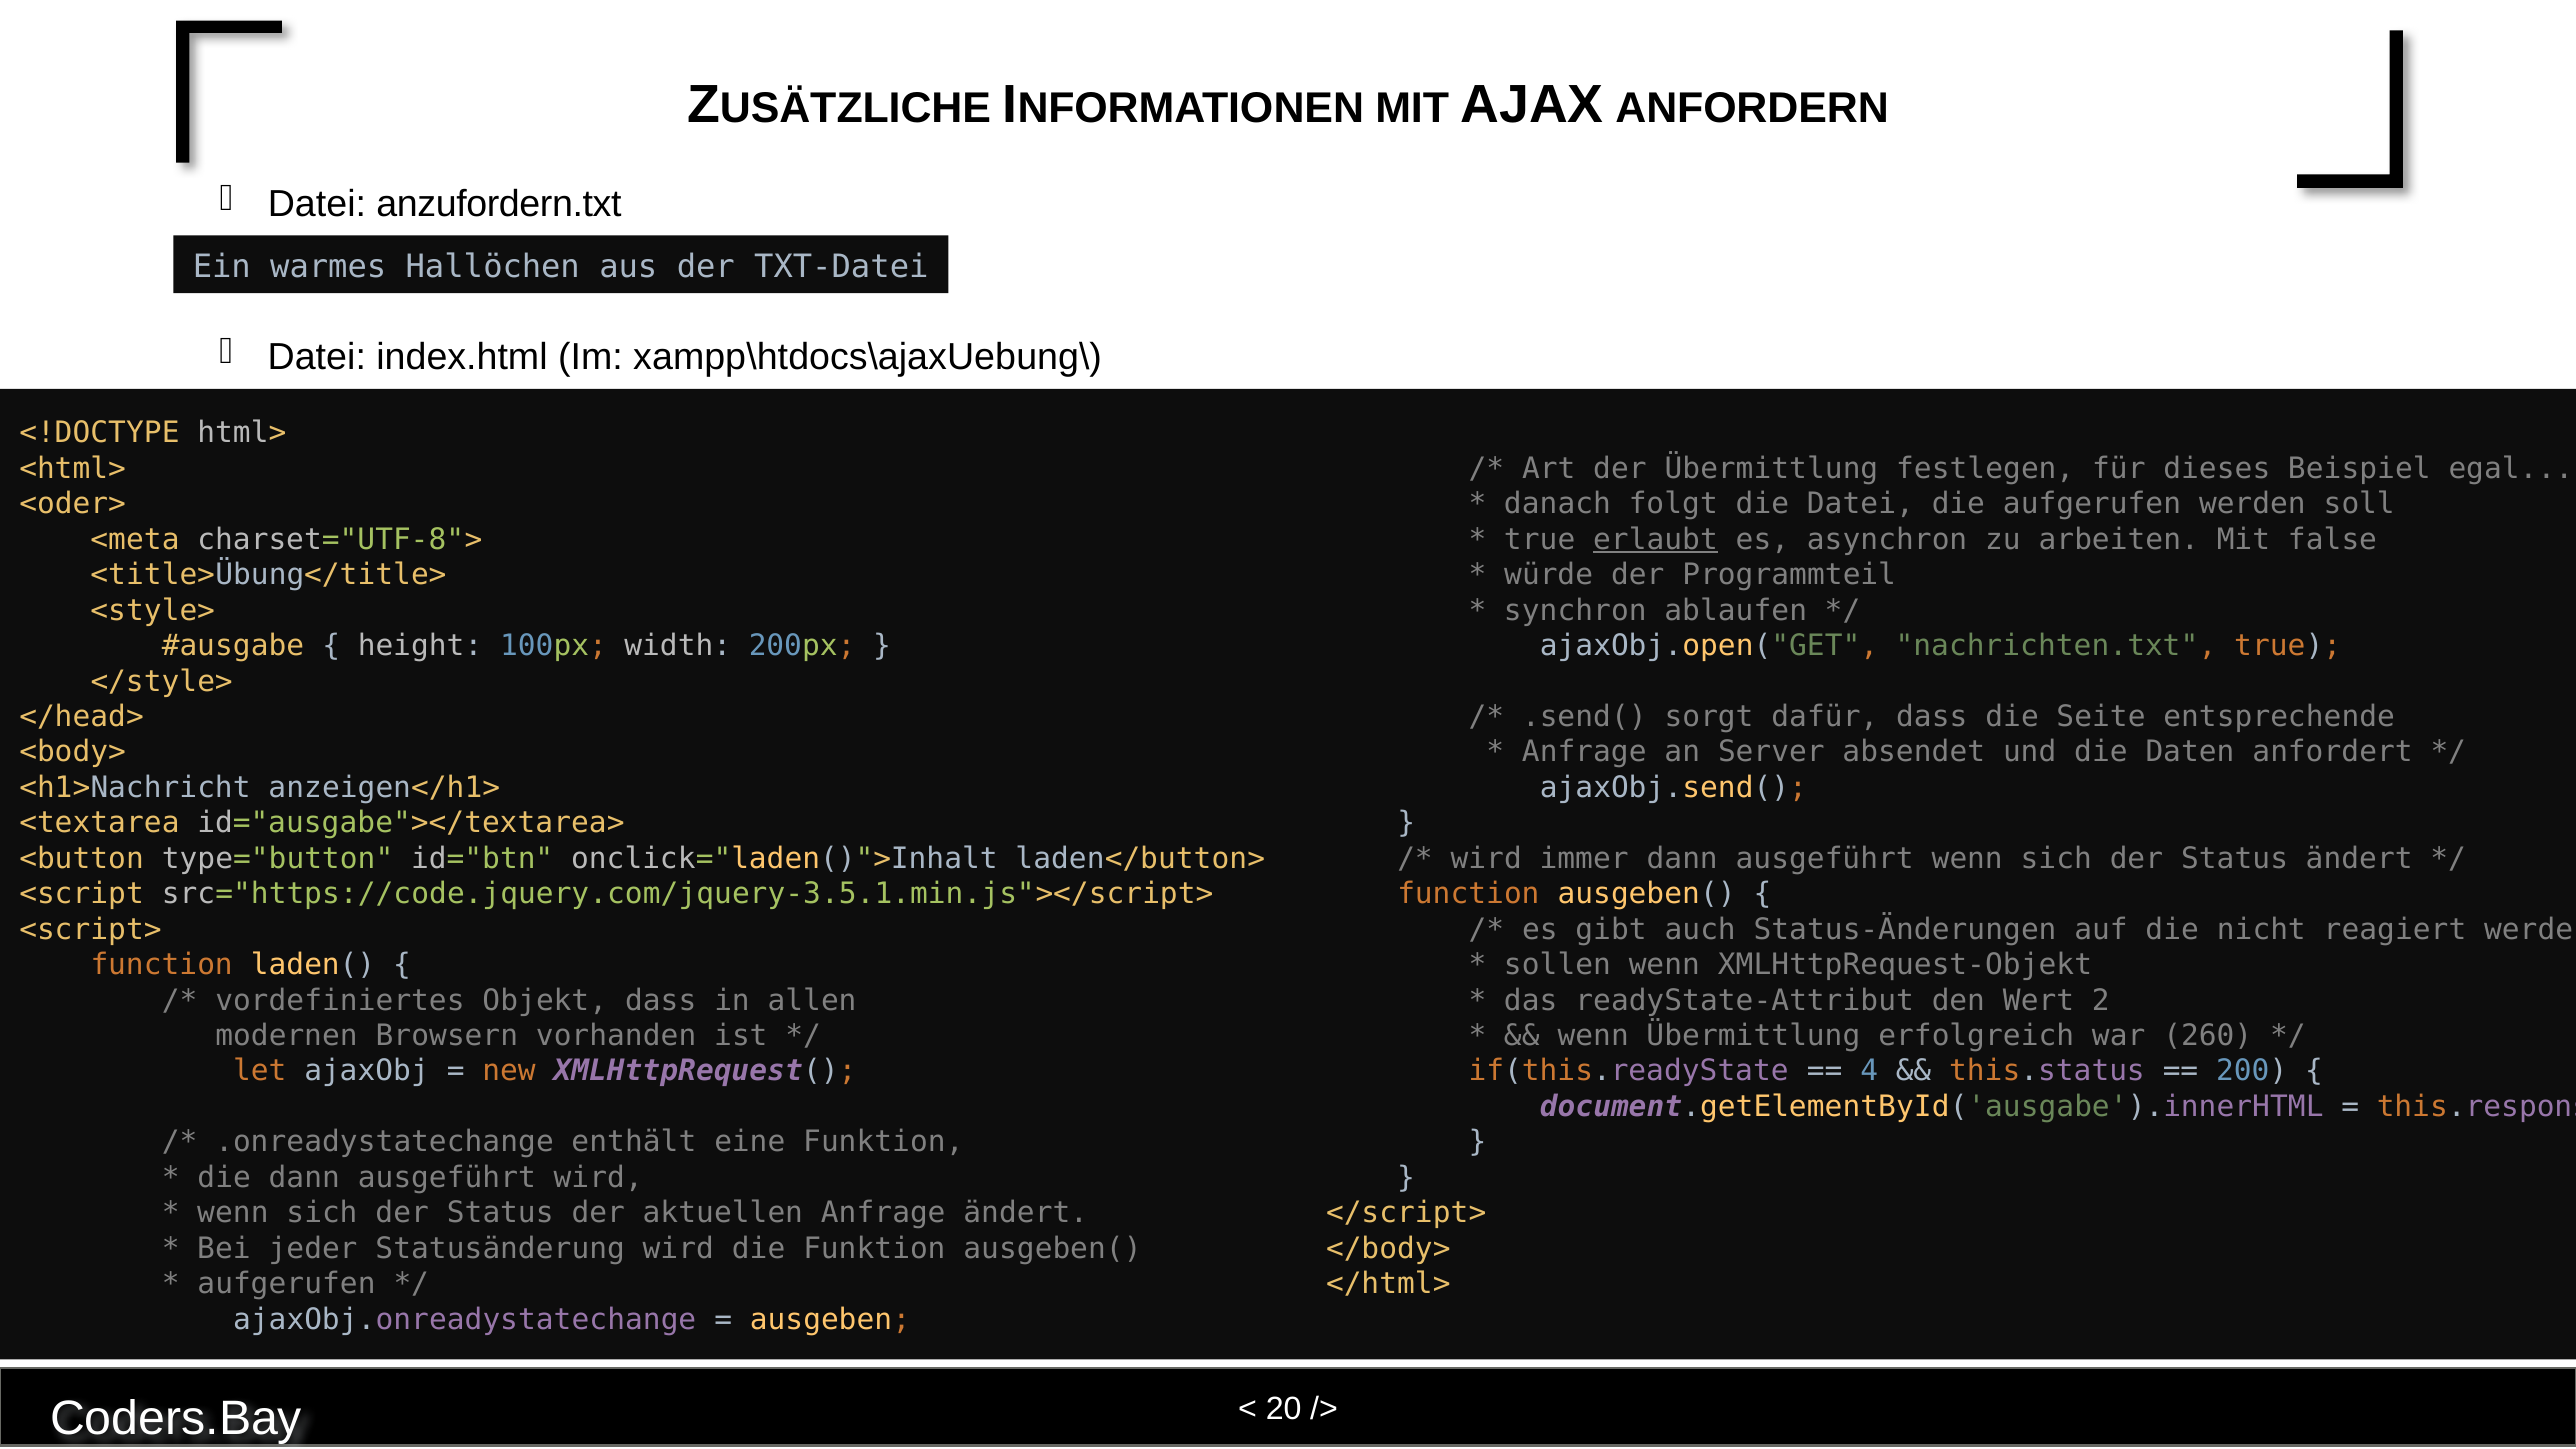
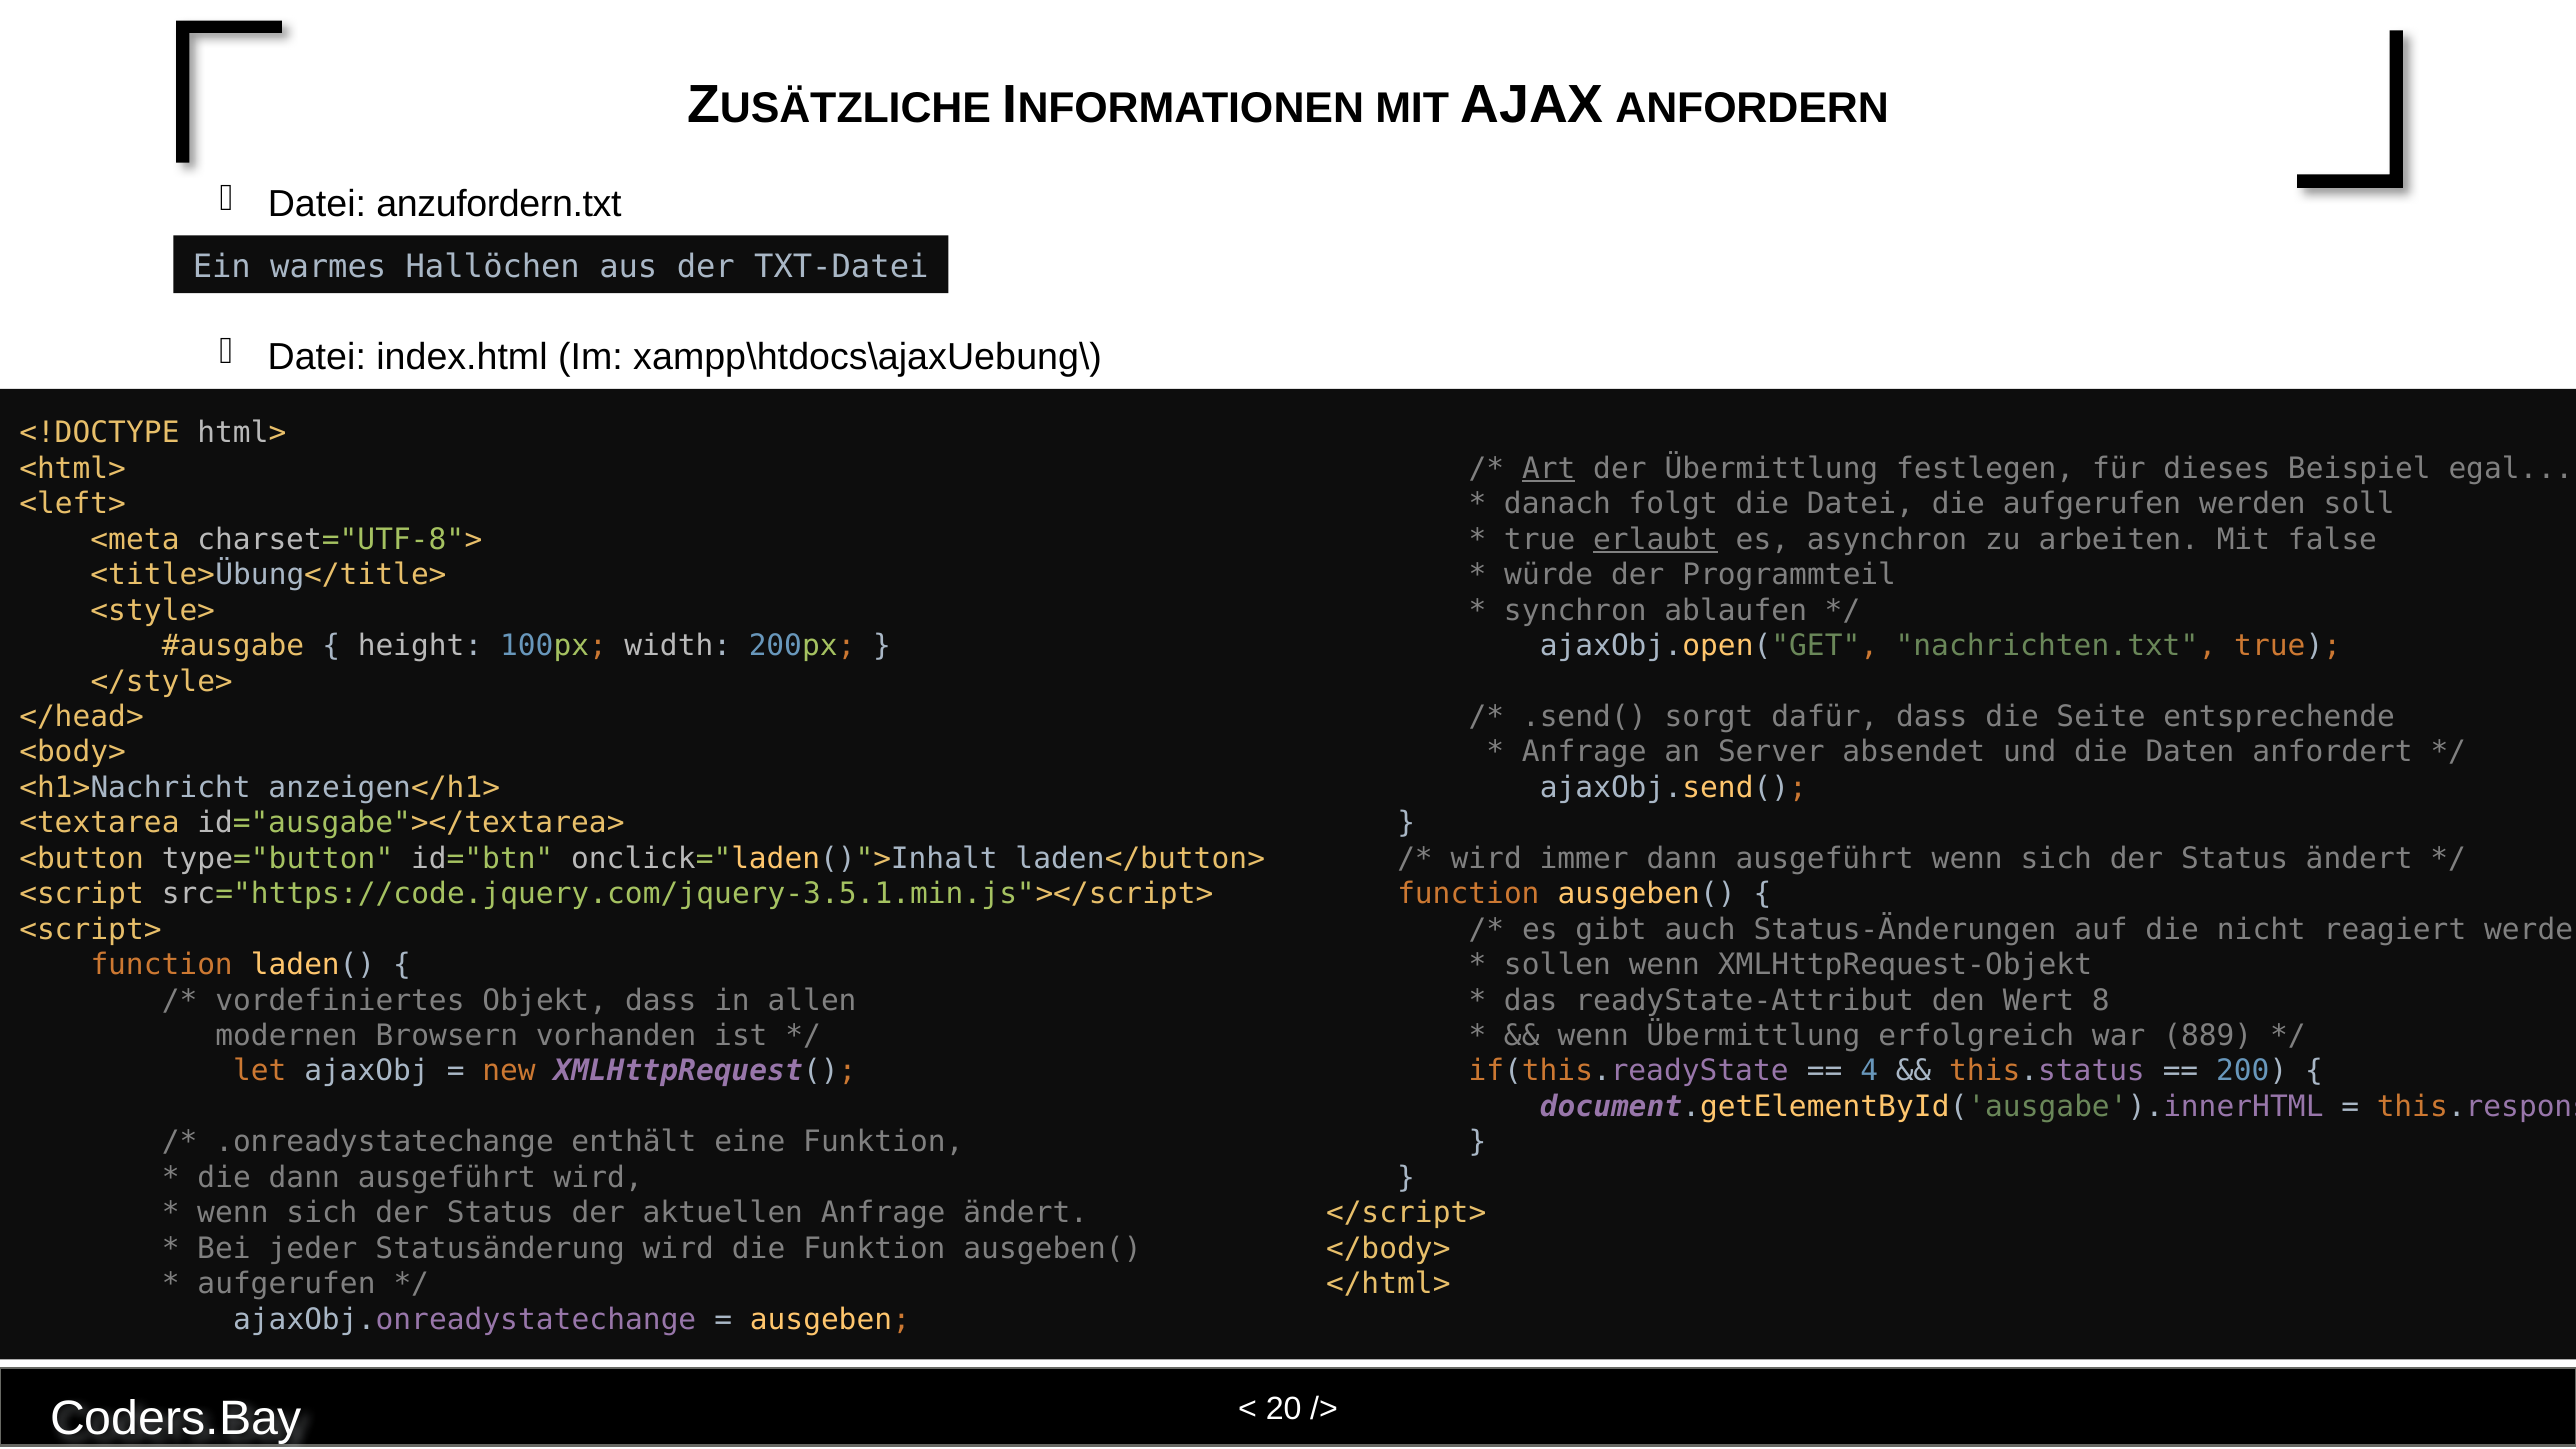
Art underline: none -> present (1549, 469)
<oder>: <oder> -> <left> (73, 504)
2: 2 -> 8 (2101, 1000)
260: 260 -> 889 (2208, 1036)
